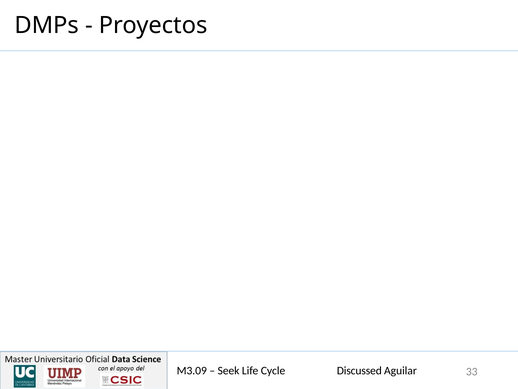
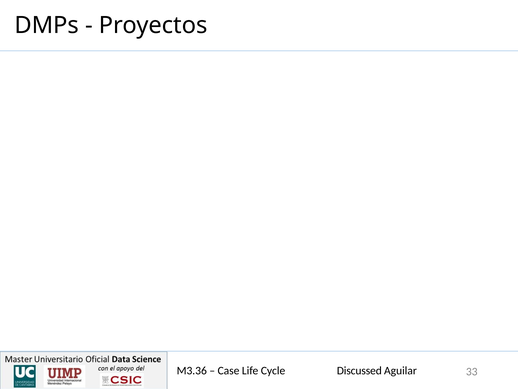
M3.09: M3.09 -> M3.36 (192, 370)
Seek: Seek -> Case (229, 370)
